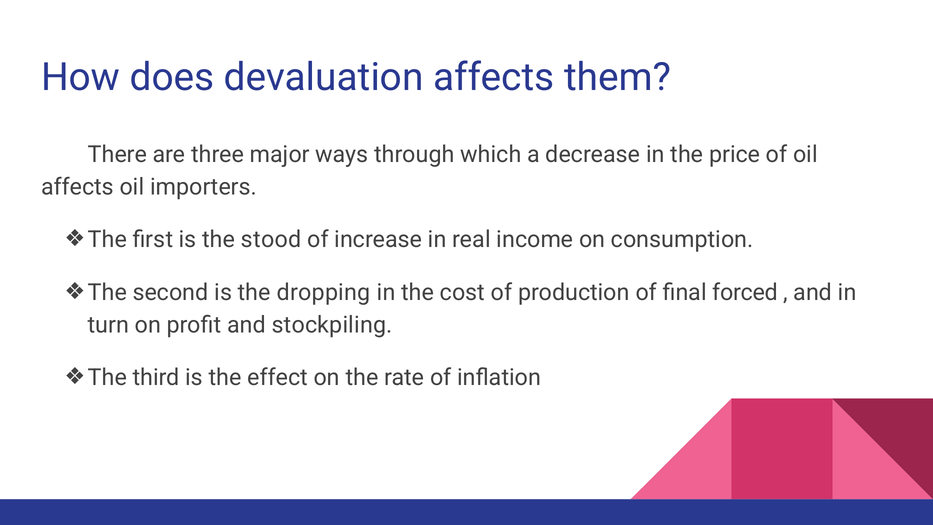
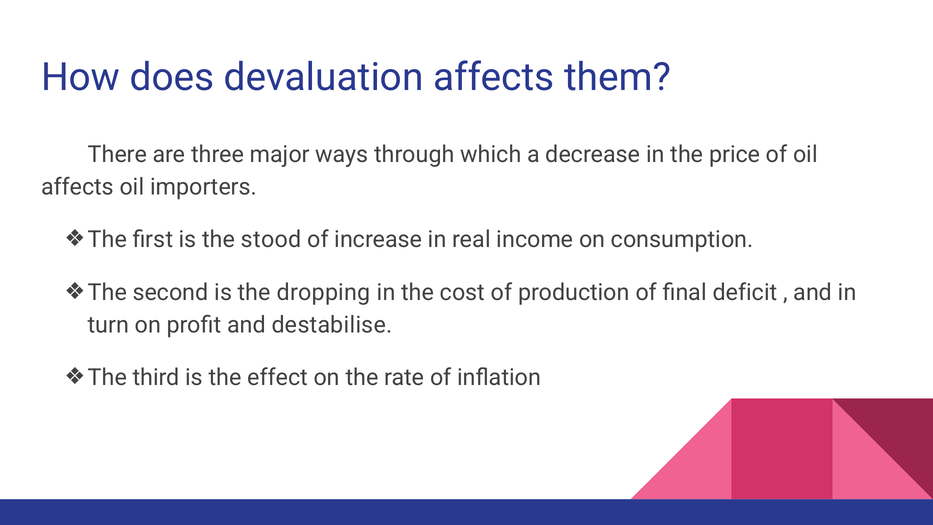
forced: forced -> deficit (745, 293)
stockpiling: stockpiling -> destabilise (332, 325)
